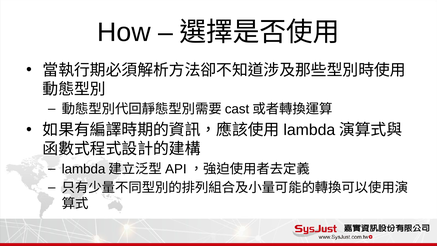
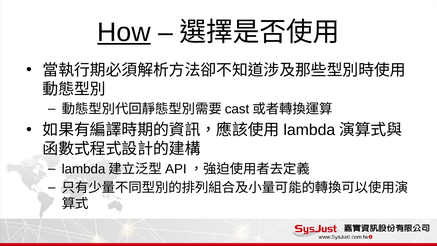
How underline: none -> present (124, 32)
